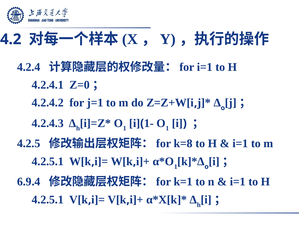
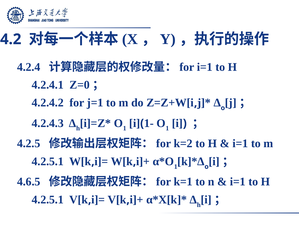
k=8: k=8 -> k=2 (183, 143)
6.9.4: 6.9.4 -> 4.6.5 (29, 181)
